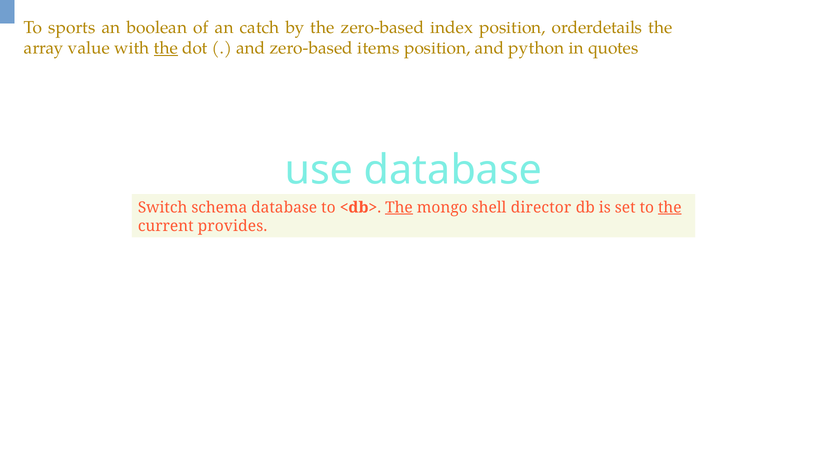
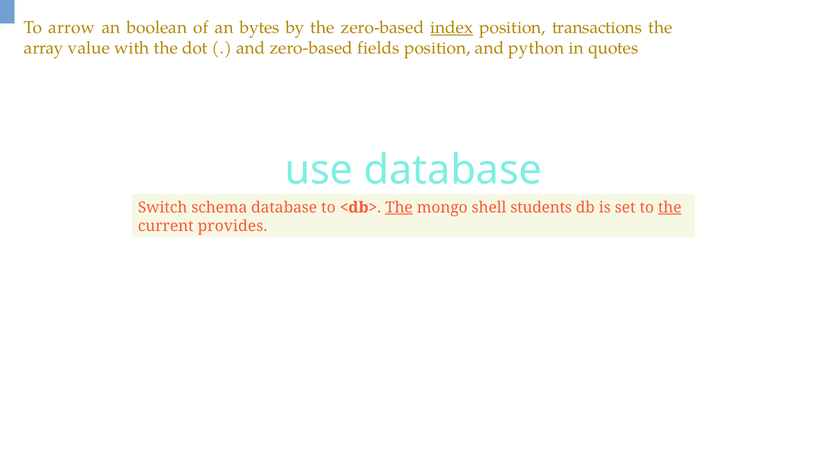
sports: sports -> arrow (72, 27)
catch: catch -> bytes (260, 27)
index underline: none -> present (452, 27)
orderdetails: orderdetails -> transactions (597, 27)
the underline: present -> none (166, 48)
items: items -> fields (378, 48)
director: director -> students (541, 208)
